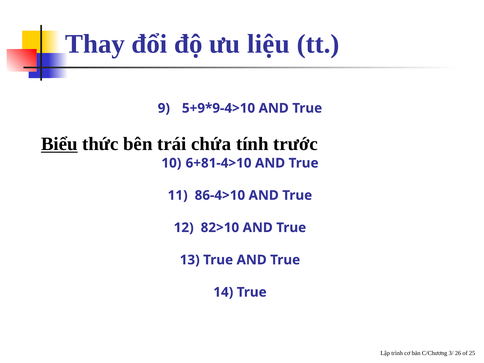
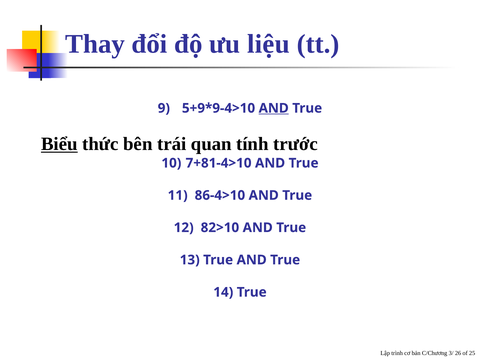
AND underline: none -> present (274, 108)
chứa: chứa -> quan (211, 144)
6+81-4>10: 6+81-4>10 -> 7+81-4>10 (219, 163)
